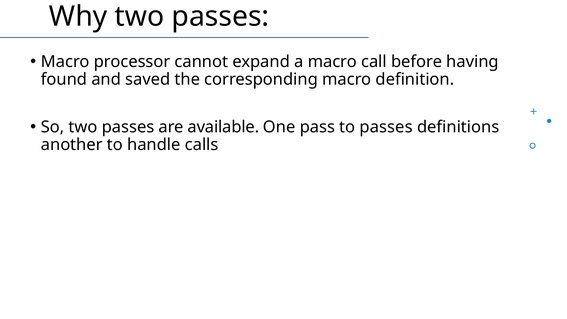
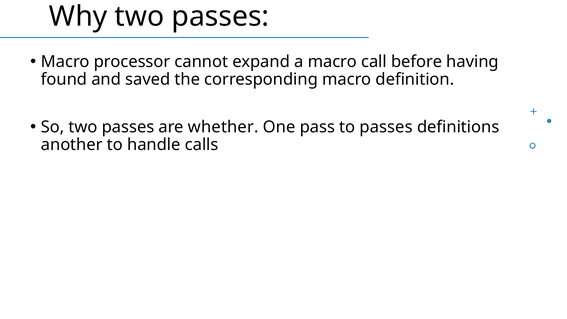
available: available -> whether (223, 127)
